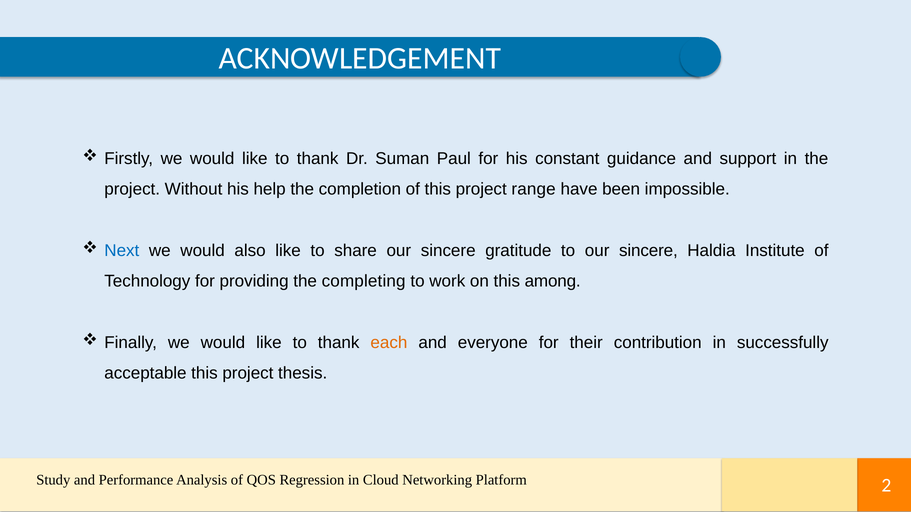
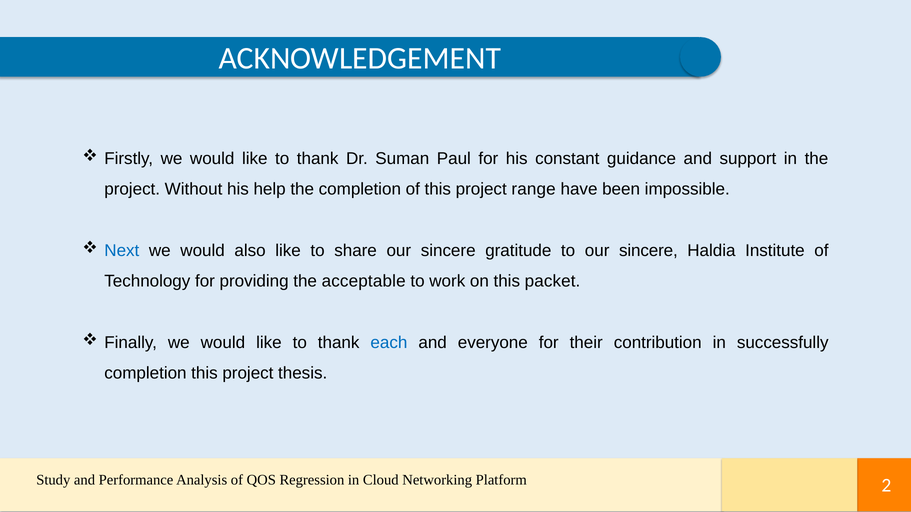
completing: completing -> acceptable (364, 281)
among: among -> packet (553, 281)
each colour: orange -> blue (389, 343)
acceptable: acceptable -> completion (145, 374)
